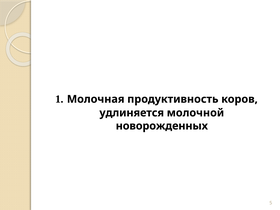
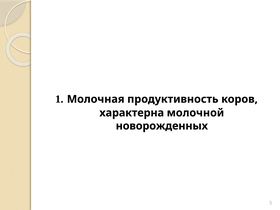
удлиняется: удлиняется -> характерна (132, 113)
